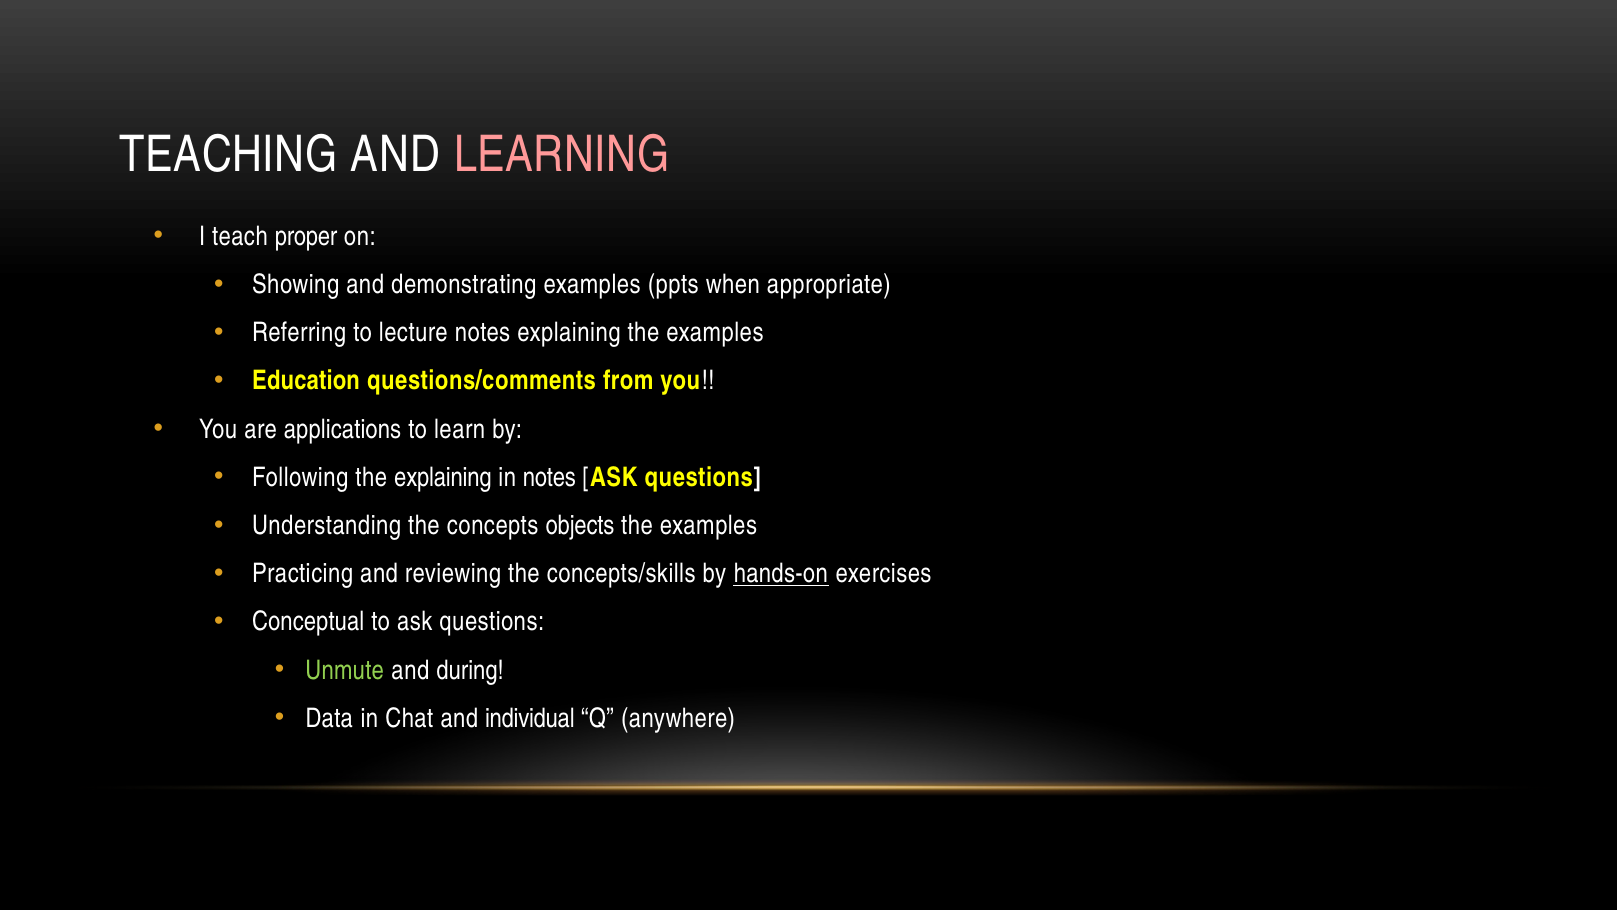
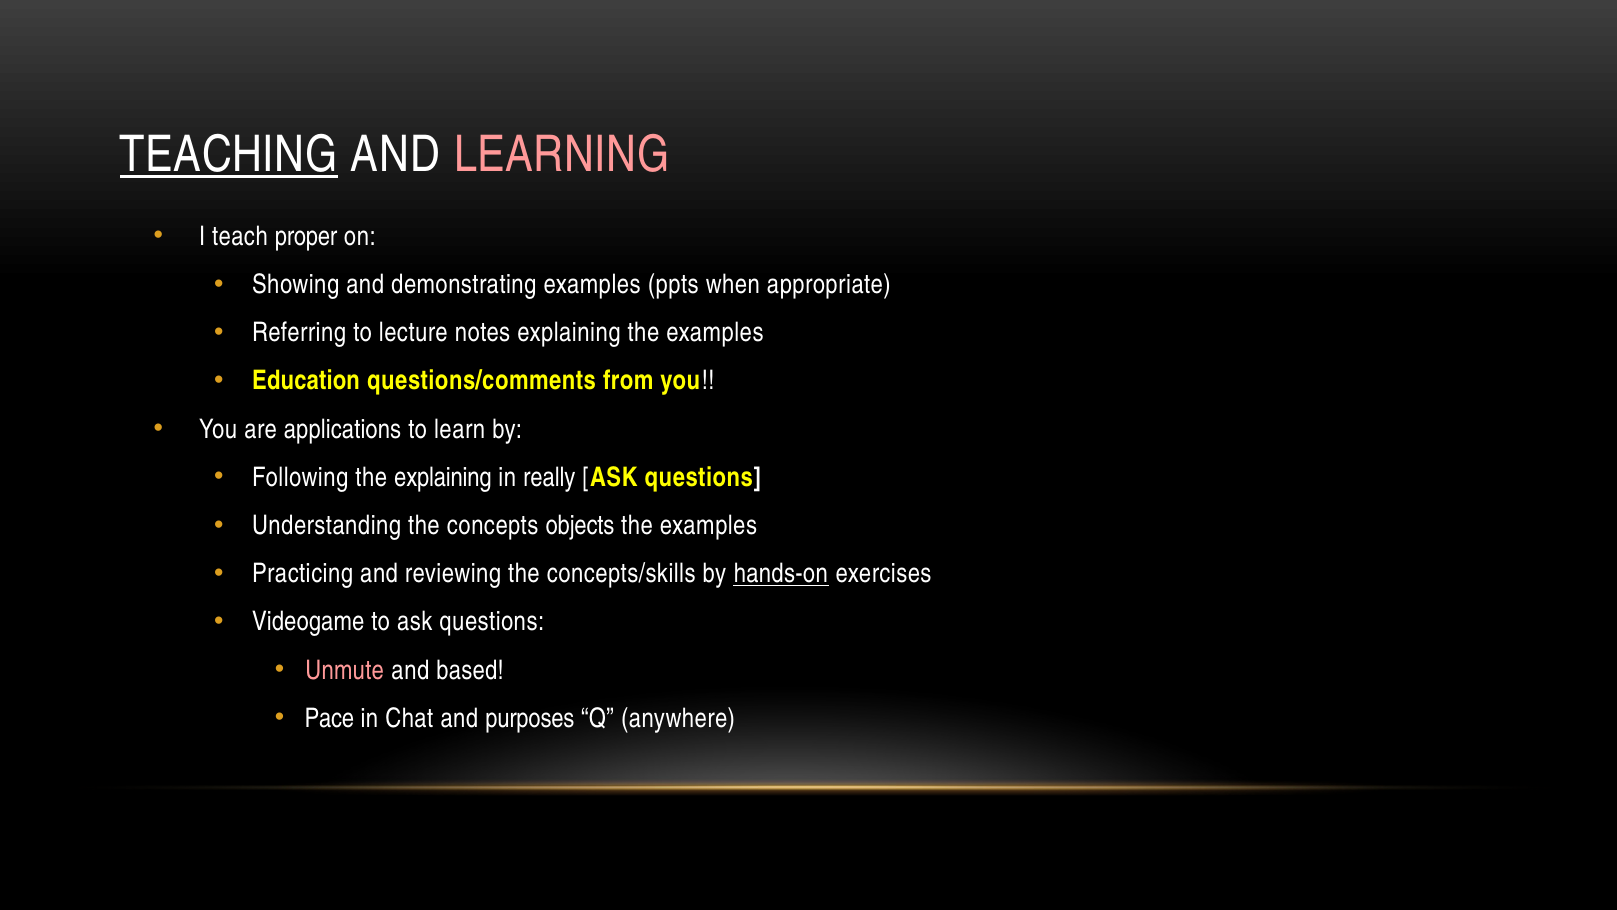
TEACHING underline: none -> present (229, 155)
in notes: notes -> really (549, 477)
Conceptual: Conceptual -> Videogame (308, 622)
Unmute colour: light green -> pink (345, 670)
during: during -> based (470, 670)
Data: Data -> Pace (329, 718)
individual: individual -> purposes (530, 718)
